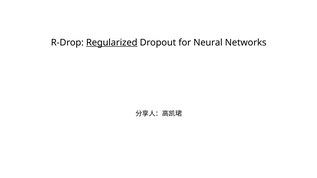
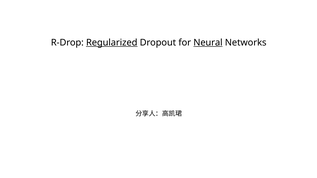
Neural underline: none -> present (208, 43)
